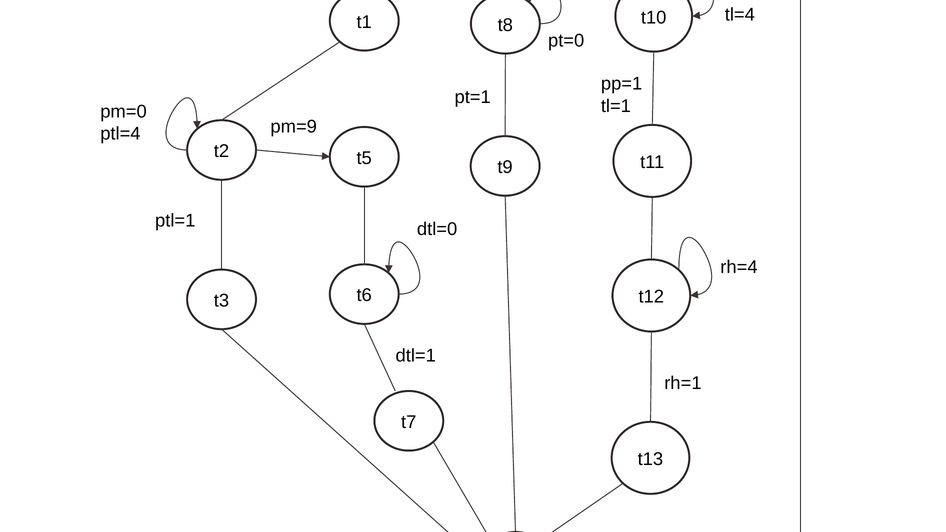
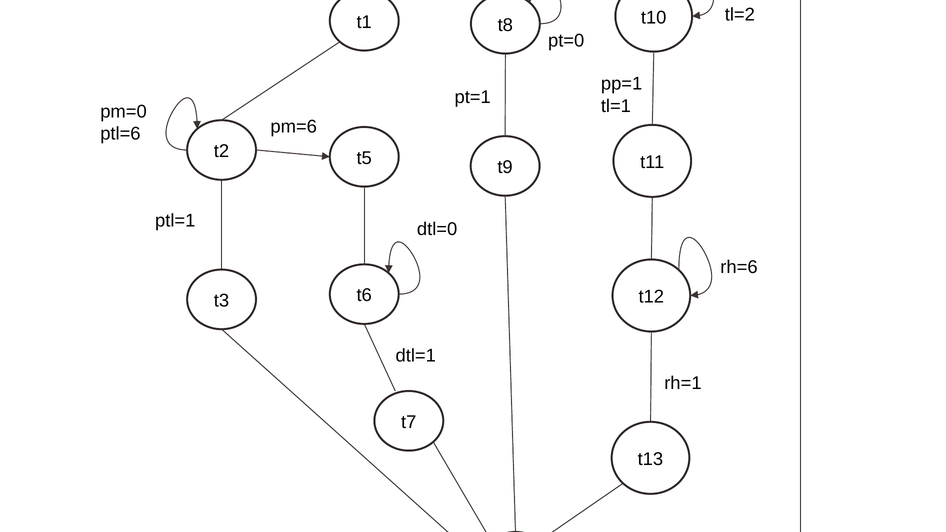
tl=4: tl=4 -> tl=2 (740, 15)
pm=9: pm=9 -> pm=6 (294, 127)
ptl=4: ptl=4 -> ptl=6 (120, 134)
rh=4: rh=4 -> rh=6 (739, 267)
